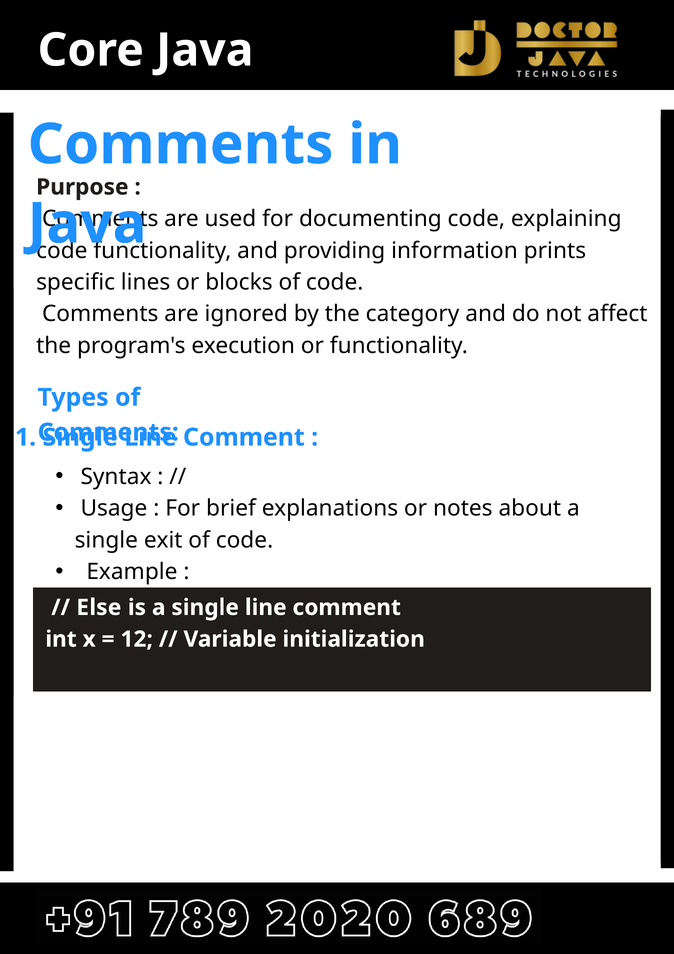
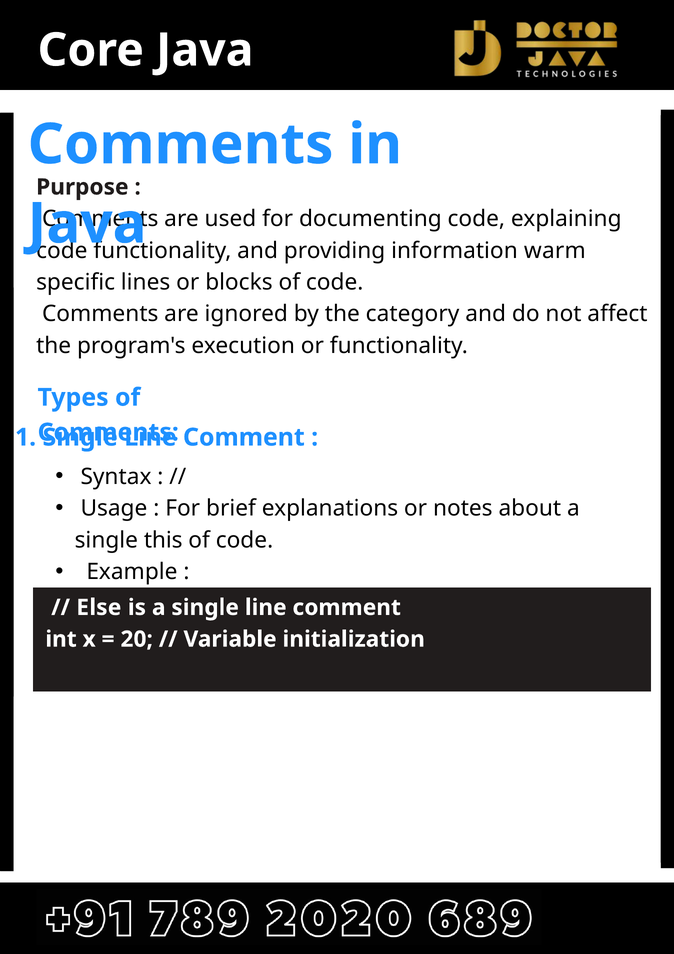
prints: prints -> warm (555, 250)
exit: exit -> this (163, 540)
12: 12 -> 20 (137, 639)
